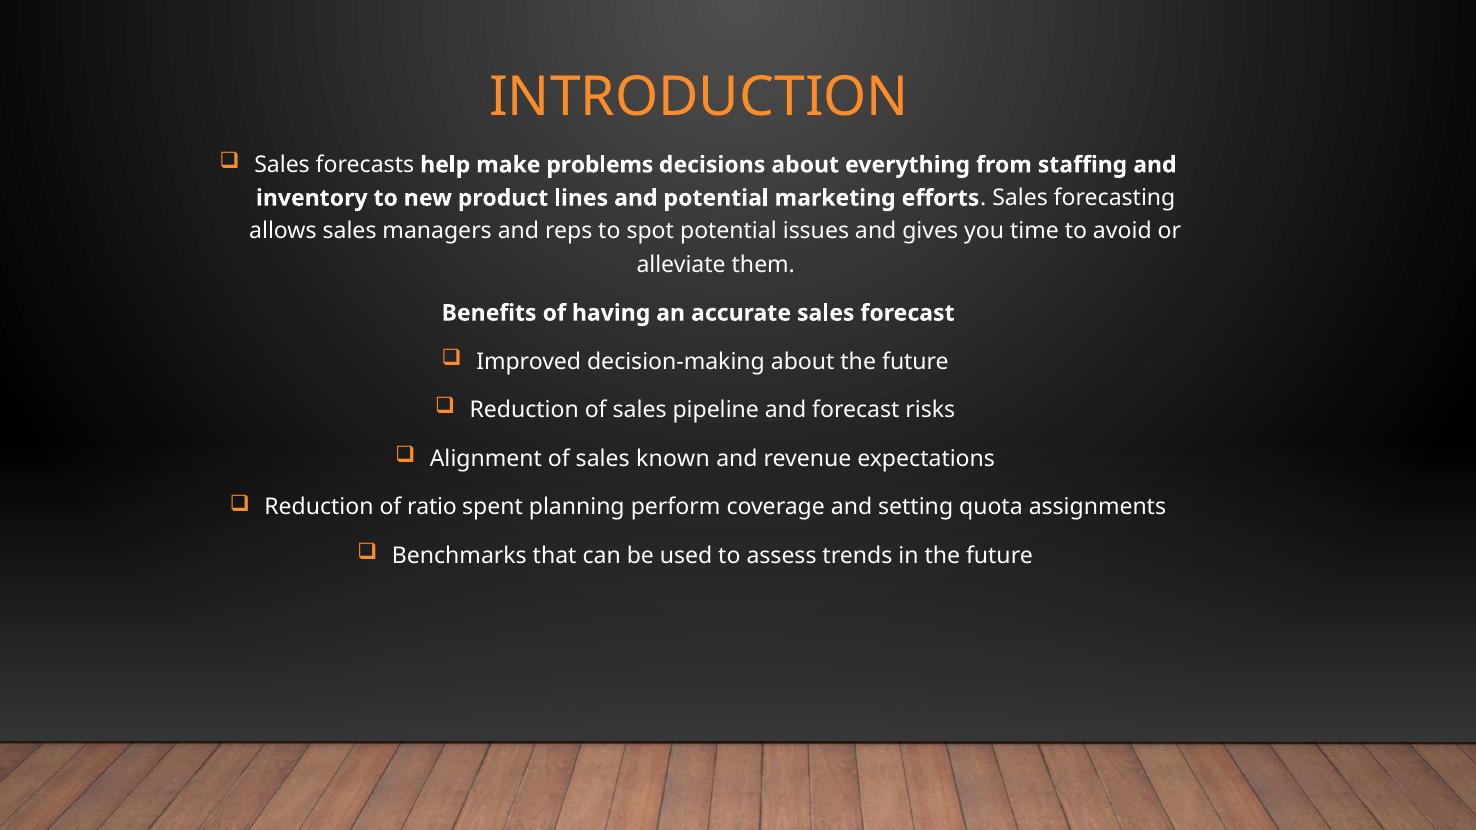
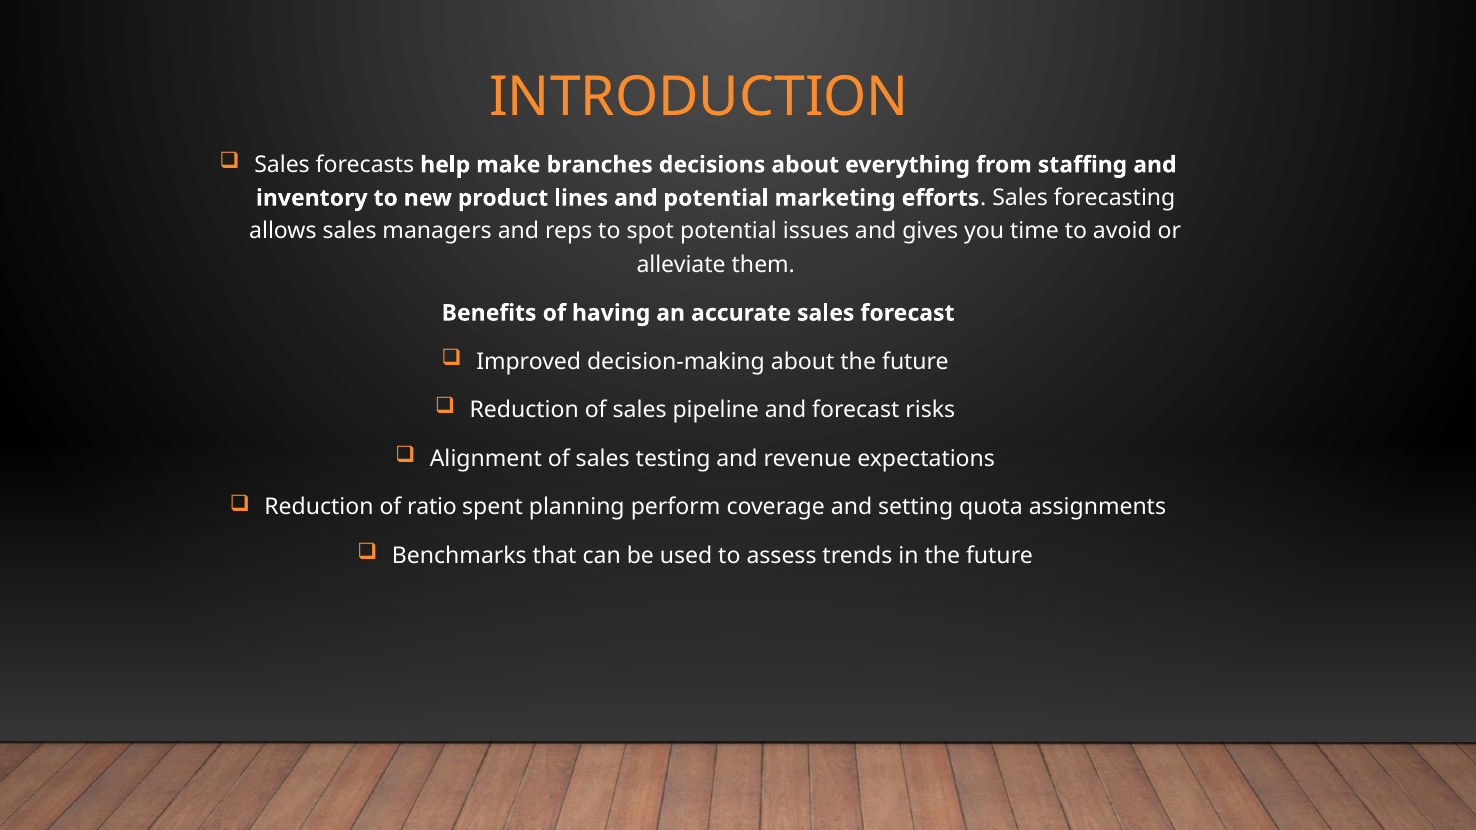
problems: problems -> branches (600, 165)
known: known -> testing (673, 459)
